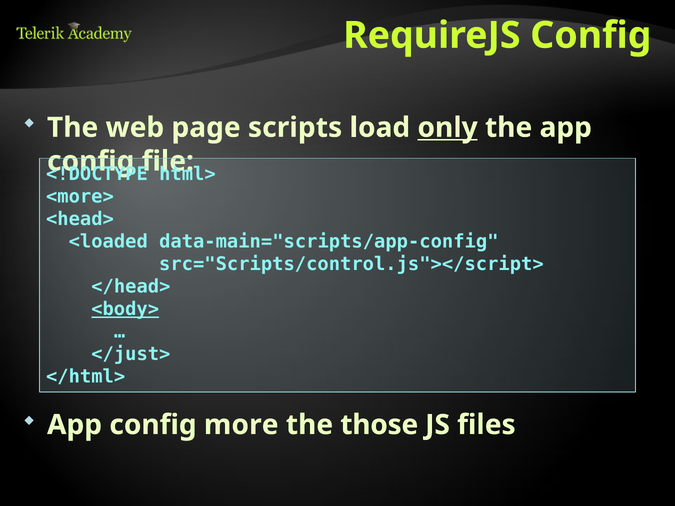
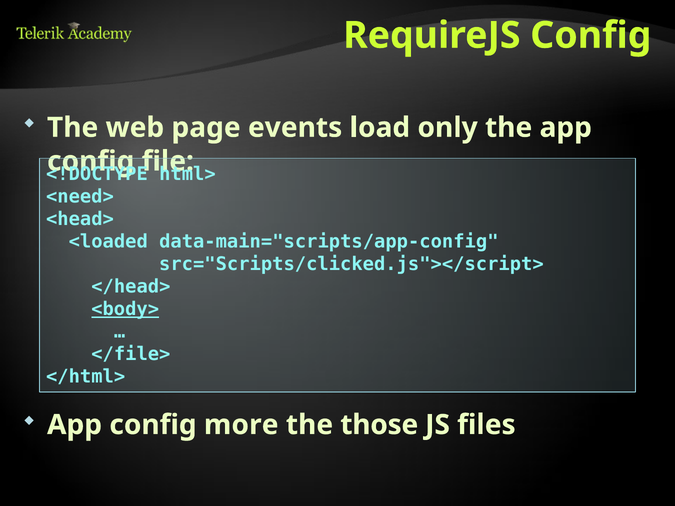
scripts: scripts -> events (295, 128)
only underline: present -> none (448, 128)
<more>: <more> -> <need> (80, 197)
src="Scripts/control.js"></script>: src="Scripts/control.js"></script> -> src="Scripts/clicked.js"></script> (351, 264)
</just>: </just> -> </file> (131, 354)
